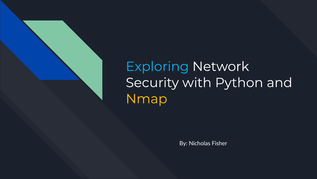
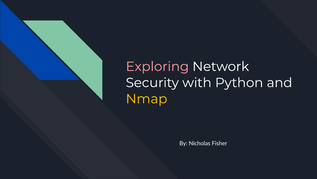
Exploring colour: light blue -> pink (157, 66)
